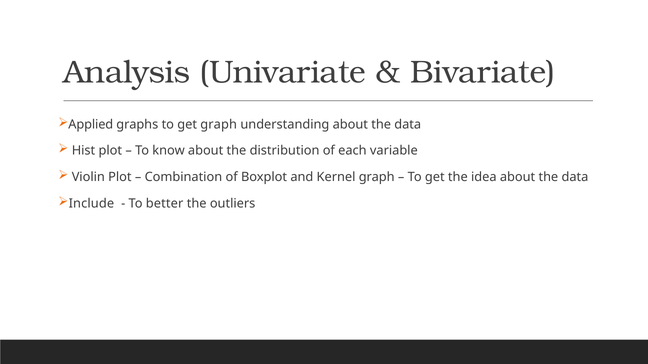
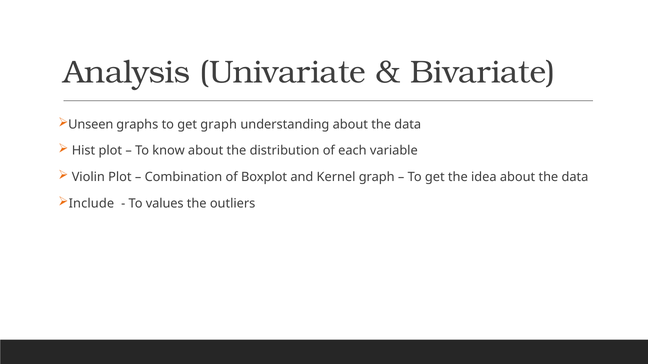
Applied: Applied -> Unseen (91, 125)
better: better -> values (165, 204)
